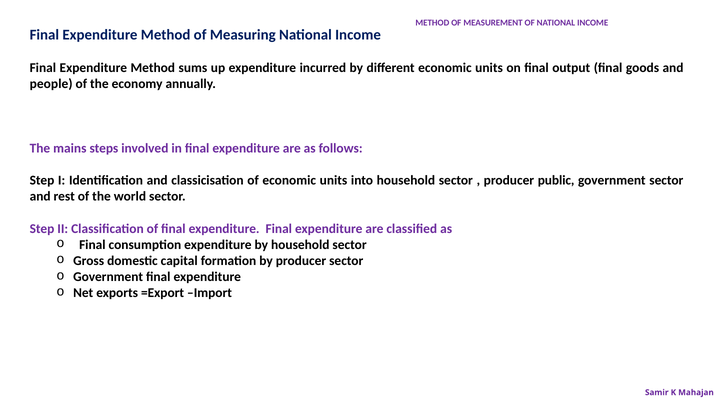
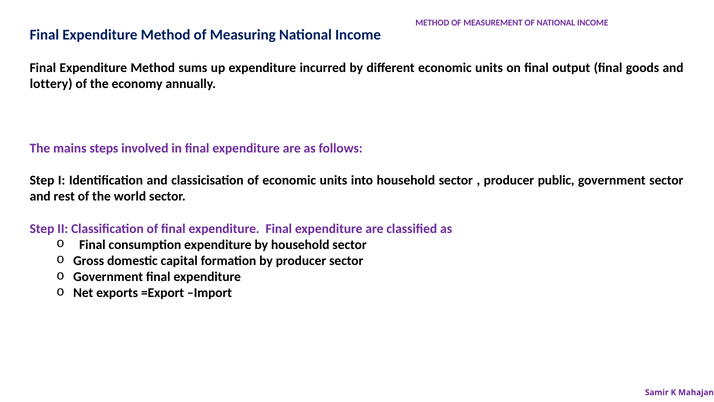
people: people -> lottery (51, 84)
